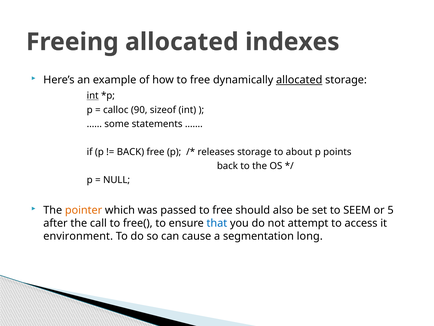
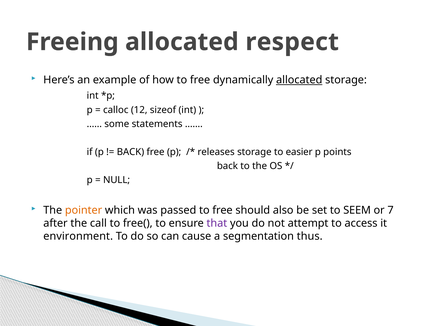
indexes: indexes -> respect (292, 42)
int underline: present -> none (93, 96)
90: 90 -> 12 (139, 110)
about: about -> easier (299, 152)
5: 5 -> 7 (391, 210)
that colour: blue -> purple (217, 223)
long: long -> thus (310, 236)
